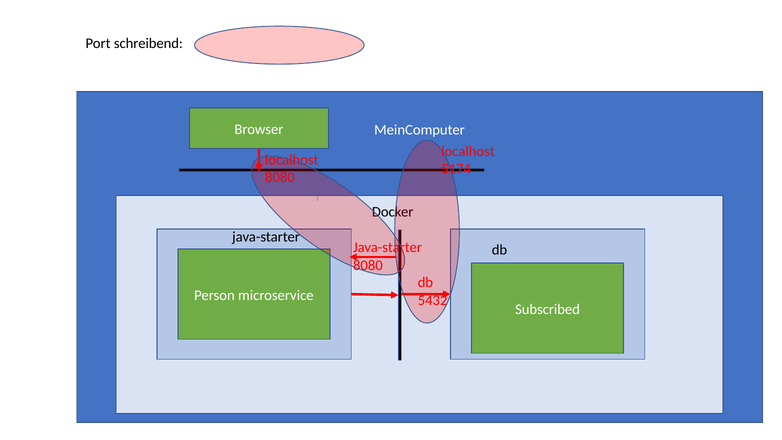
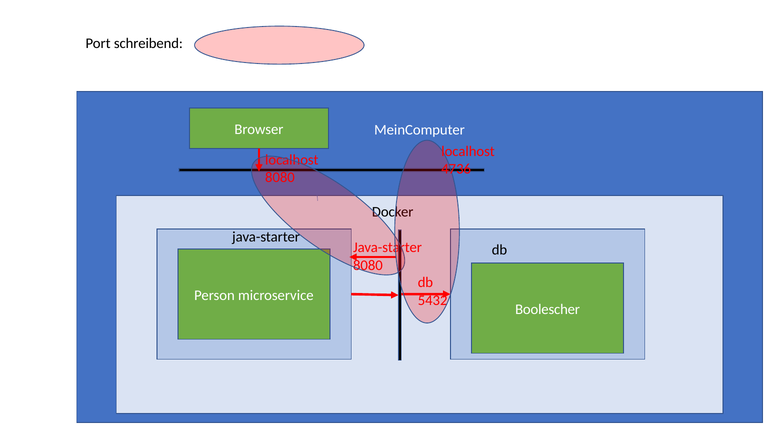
5174: 5174 -> 4736 (456, 169)
Subscribed: Subscribed -> Boolescher (548, 309)
